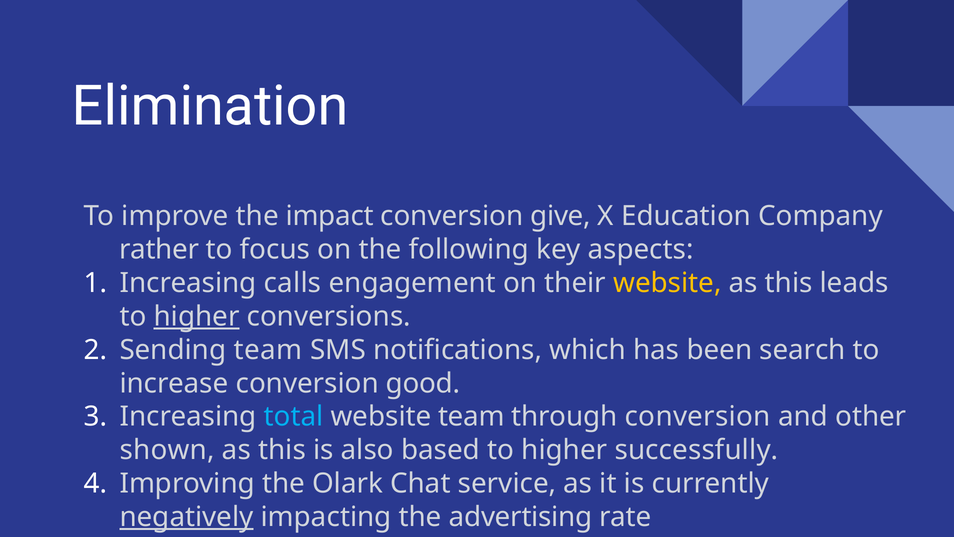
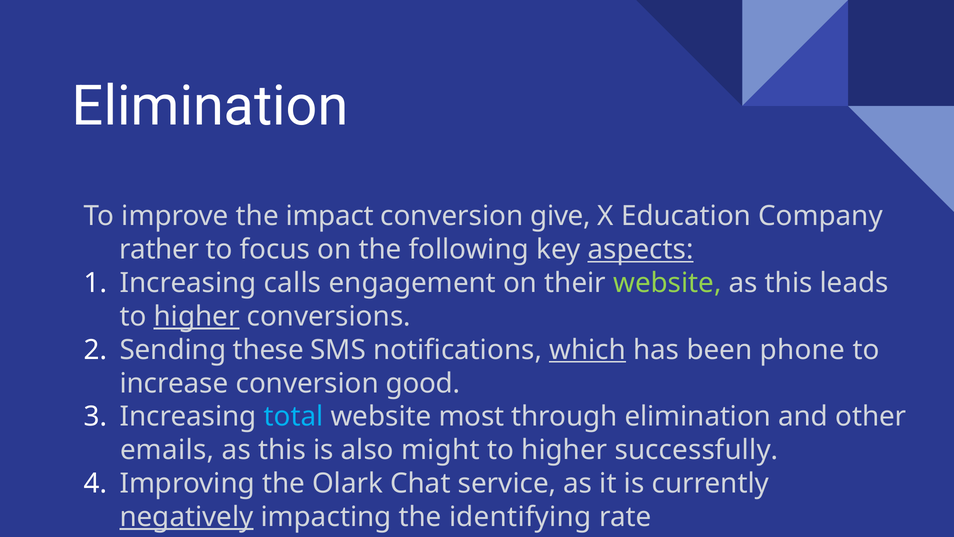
aspects underline: none -> present (641, 250)
website colour: yellow -> light green (667, 283)
Sending team: team -> these (268, 350)
which underline: none -> present (588, 350)
search: search -> phone (802, 350)
website team: team -> most (471, 416)
through conversion: conversion -> elimination (698, 416)
shown: shown -> emails (167, 450)
based: based -> might (440, 450)
advertising: advertising -> identifying (520, 517)
